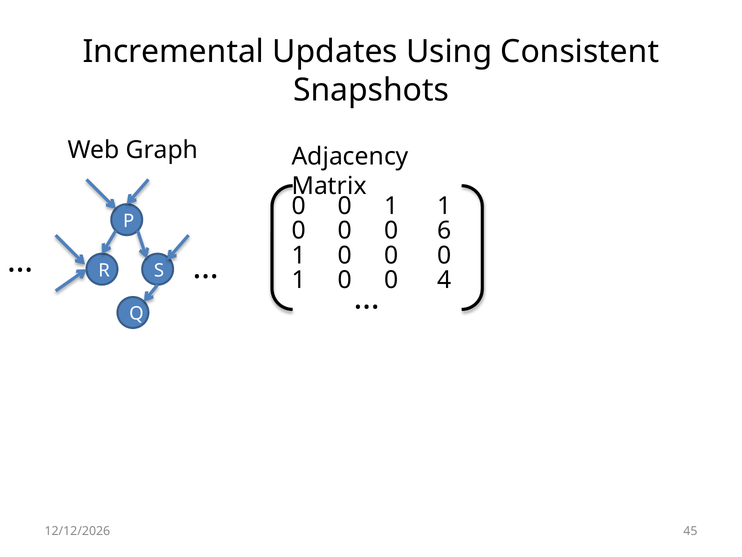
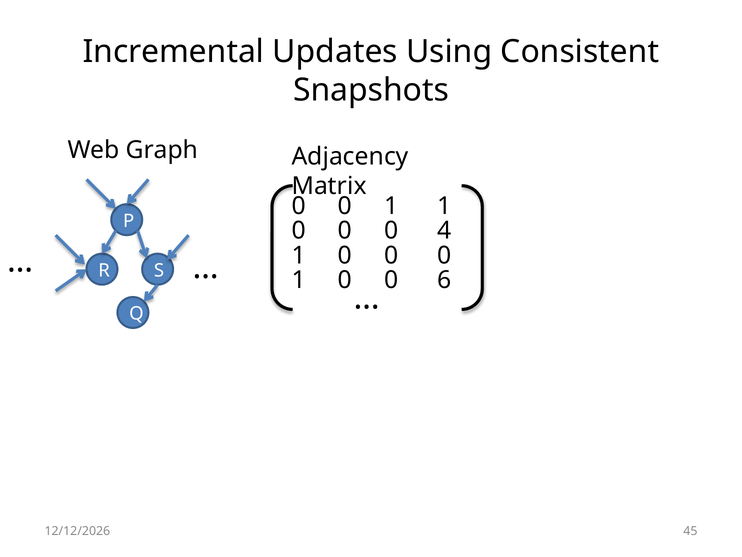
6: 6 -> 4 (444, 230)
4: 4 -> 6 (444, 280)
